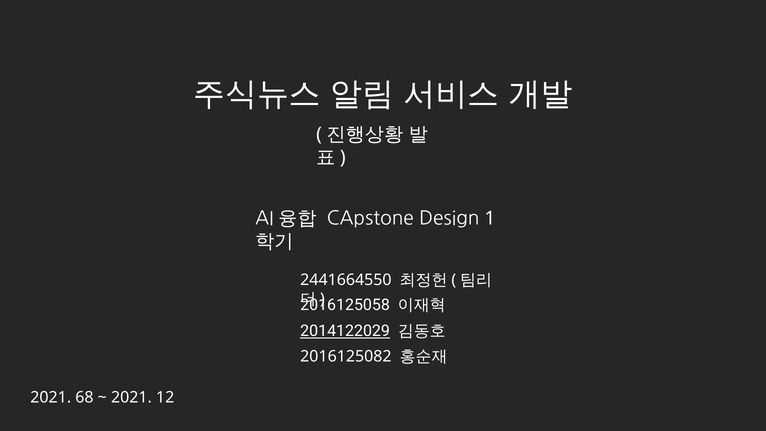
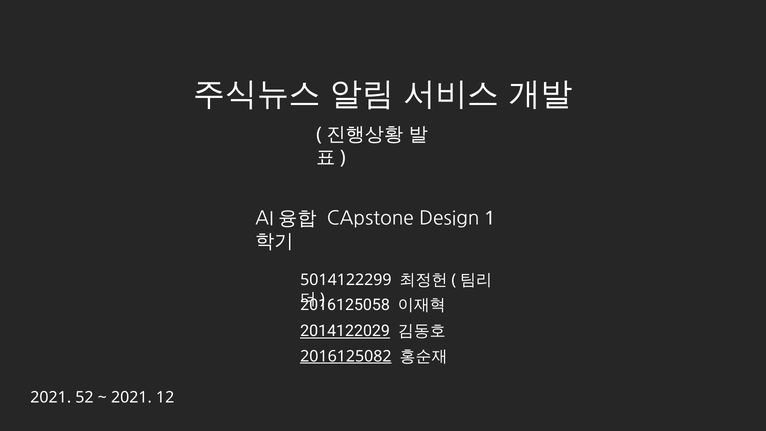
2441664550: 2441664550 -> 5014122299 (346, 280)
2016125082 underline: none -> present (346, 356)
68: 68 -> 52 (84, 397)
